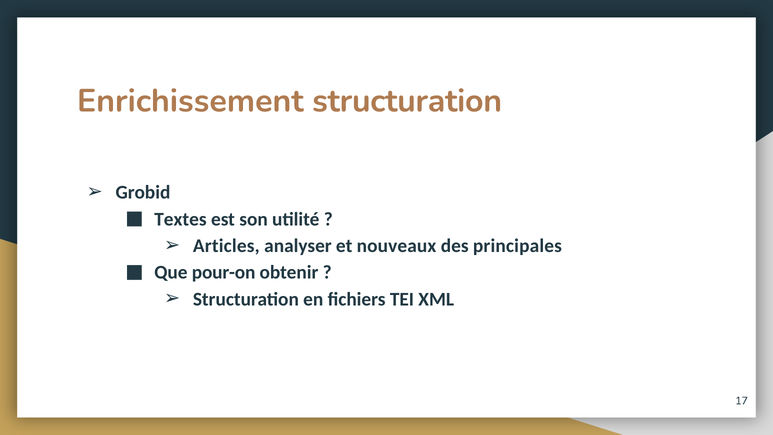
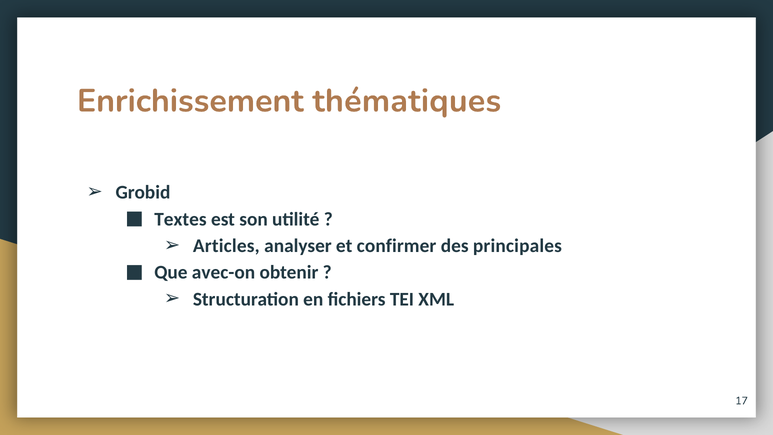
Enrichissement structuration: structuration -> thématiques (407, 101)
nouveaux: nouveaux -> confirmer (397, 246)
pour-on: pour-on -> avec-on (224, 272)
